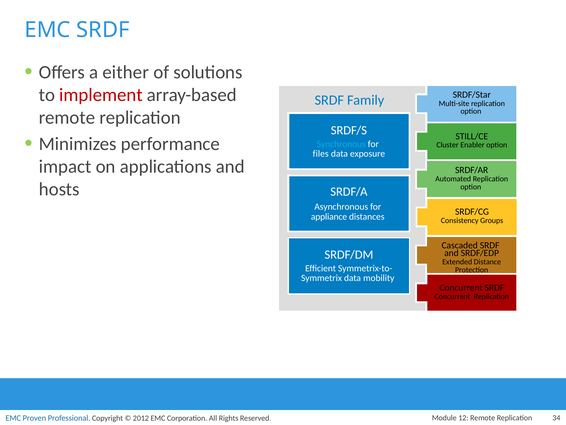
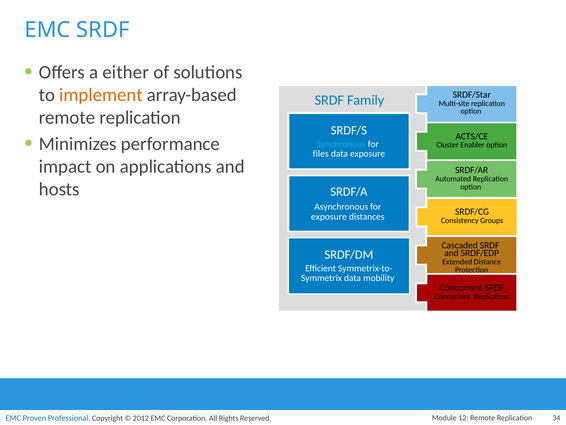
implement colour: red -> orange (101, 95)
STILL/CE: STILL/CE -> ACTS/CE (472, 136)
appliance: appliance -> exposure (329, 217)
